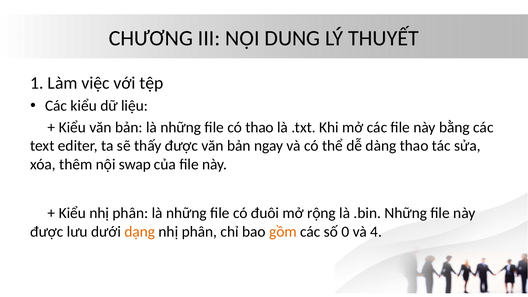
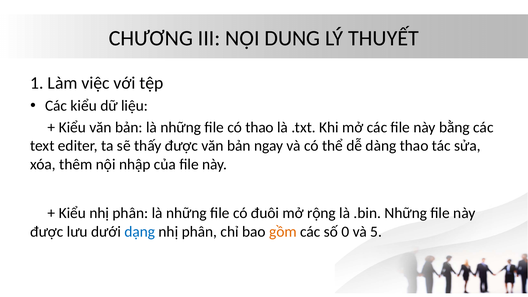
swap: swap -> nhập (135, 164)
dạng colour: orange -> blue (140, 232)
4: 4 -> 5 (376, 232)
